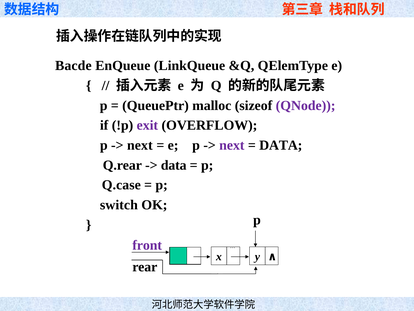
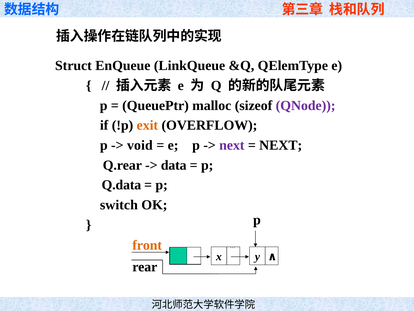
Bacde: Bacde -> Struct (73, 66)
exit colour: purple -> orange (147, 125)
next: next -> void (140, 145)
DATA: DATA -> NEXT (281, 145)
Q.case: Q.case -> Q.data (121, 185)
front colour: purple -> orange (147, 245)
